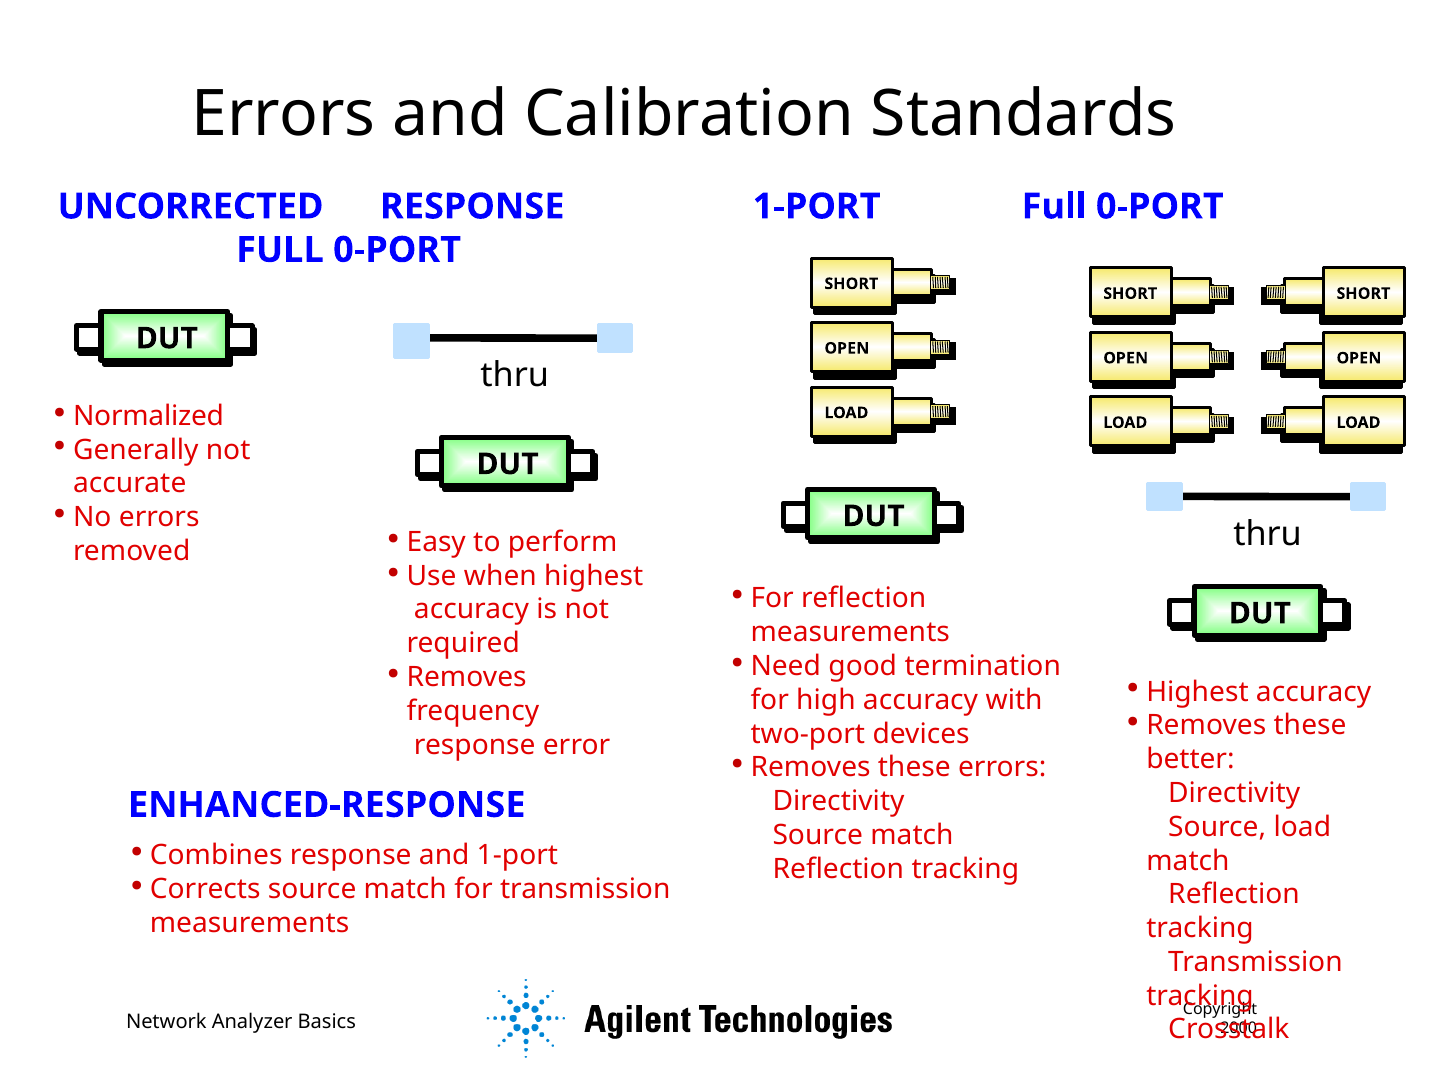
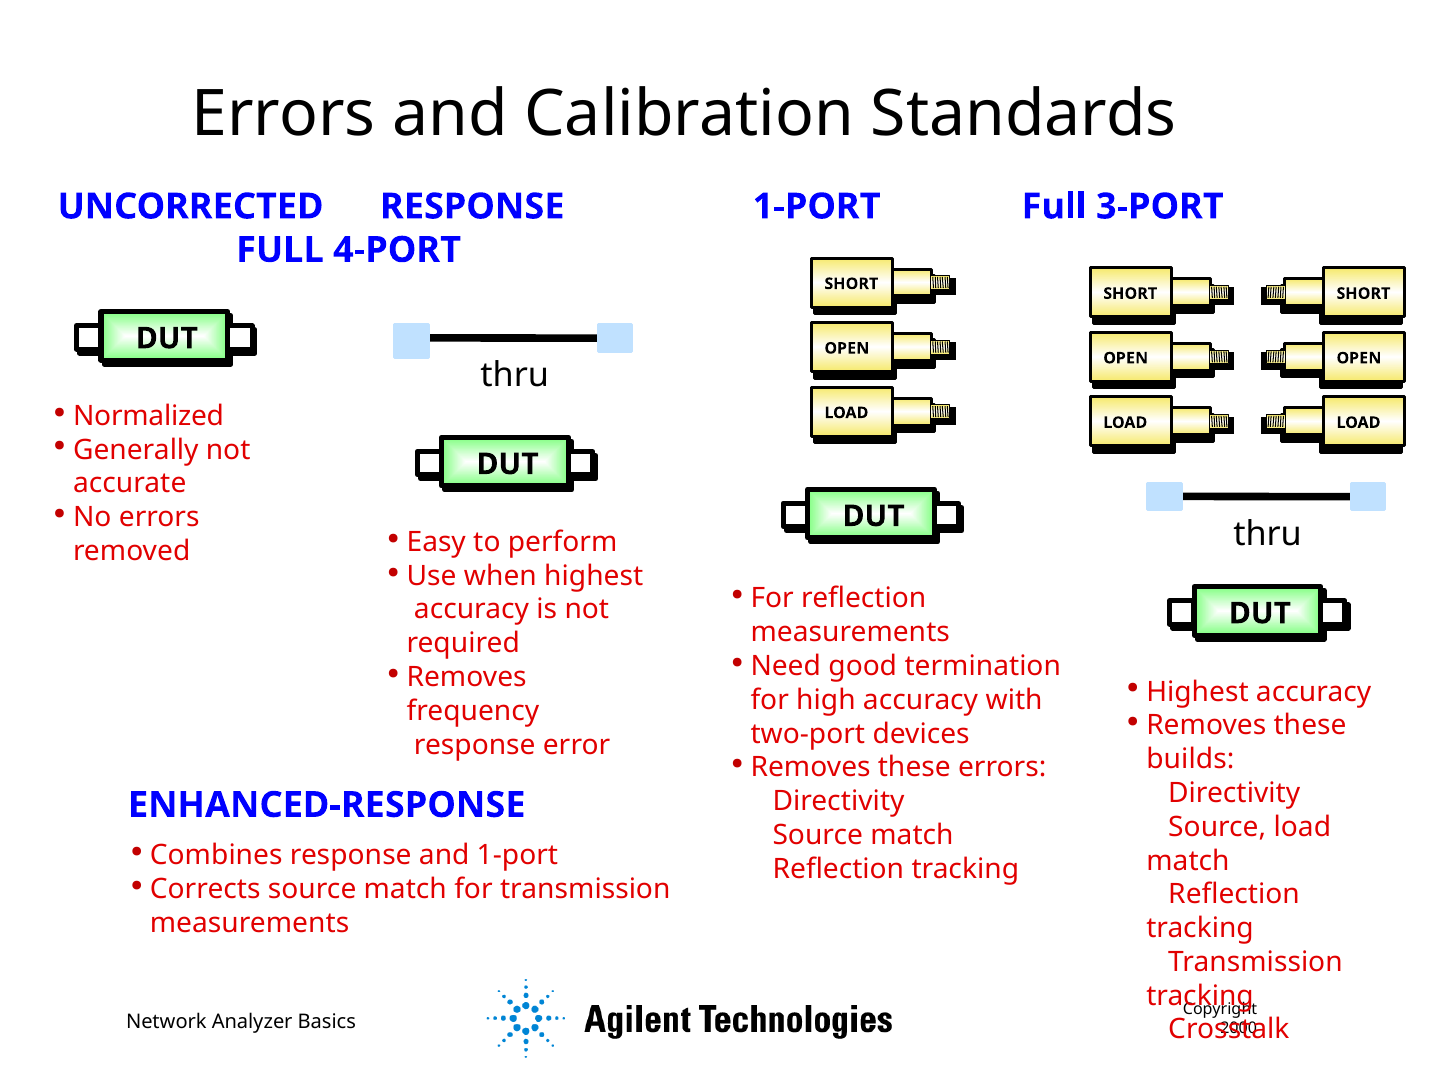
1-PORT Full 0-PORT: 0-PORT -> 3-PORT (1160, 207)
0-PORT: 0-PORT -> 4-PORT (397, 250)
better: better -> builds (1190, 760)
